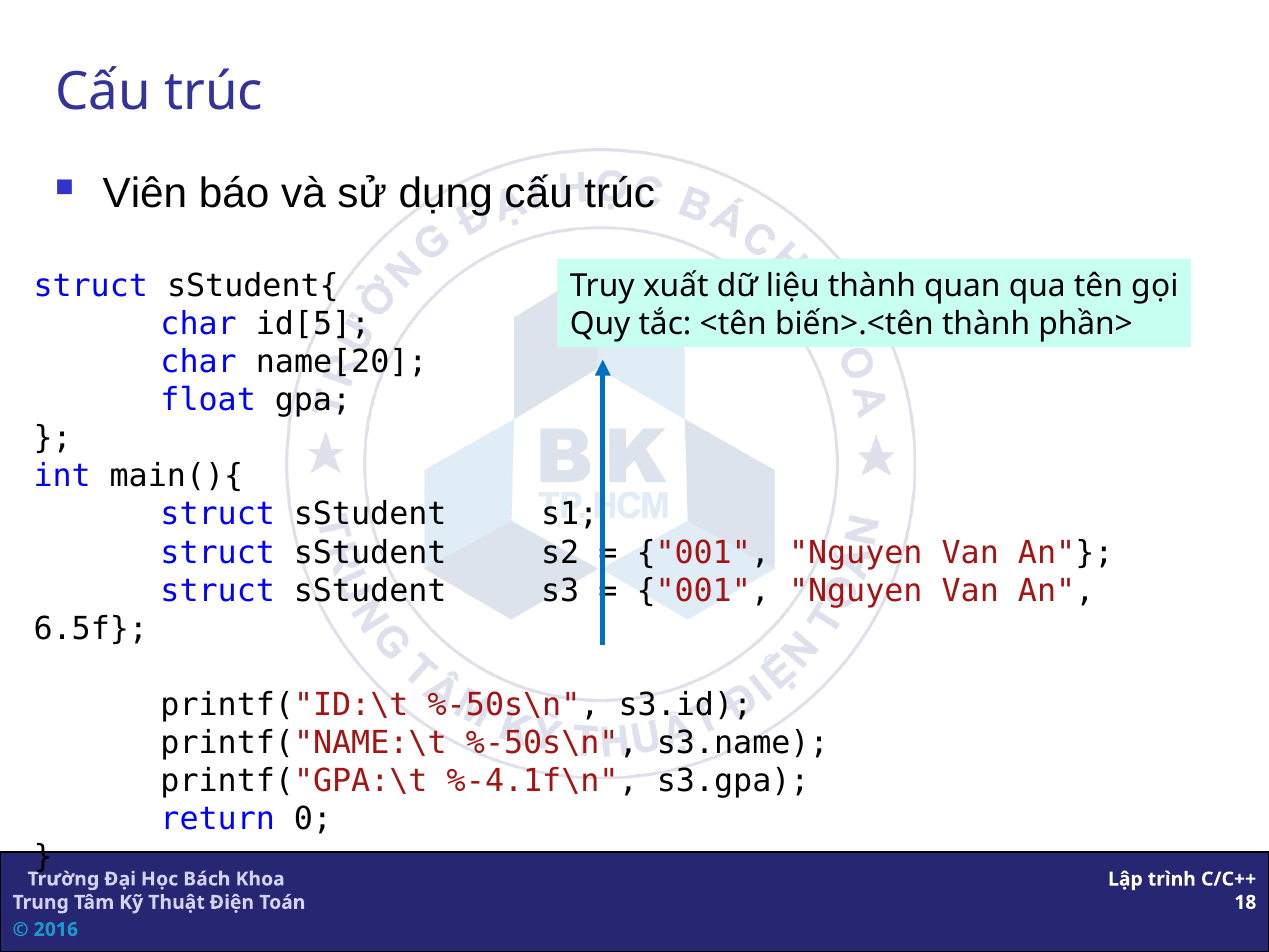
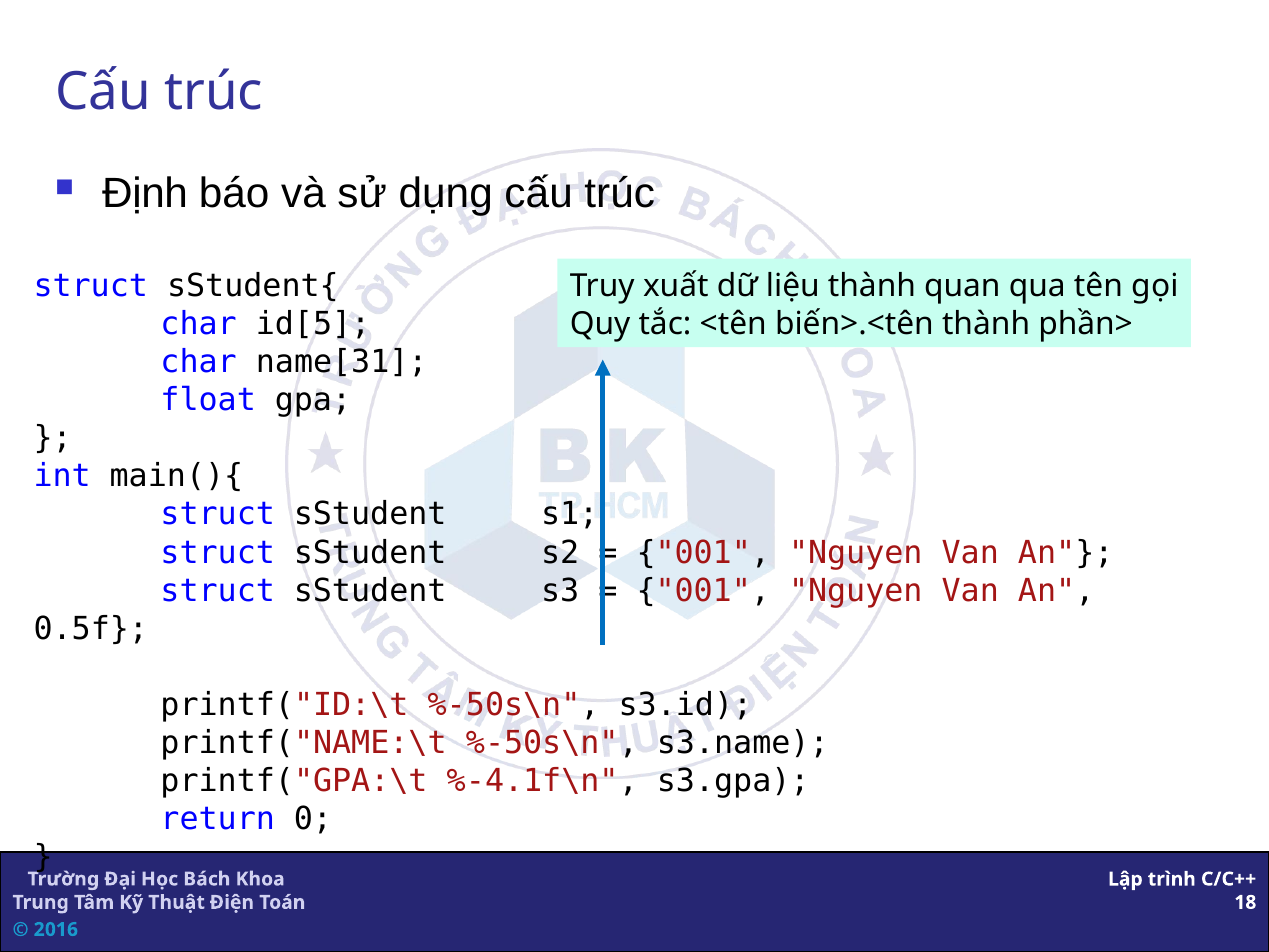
Viên: Viên -> Định (145, 193)
name[20: name[20 -> name[31 (342, 362)
6.5f: 6.5f -> 0.5f (91, 629)
